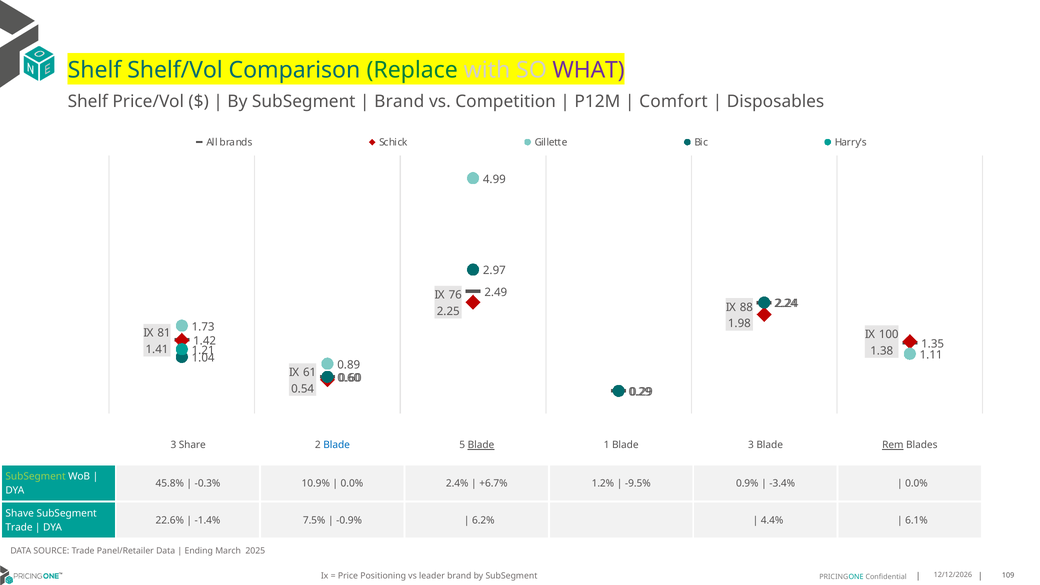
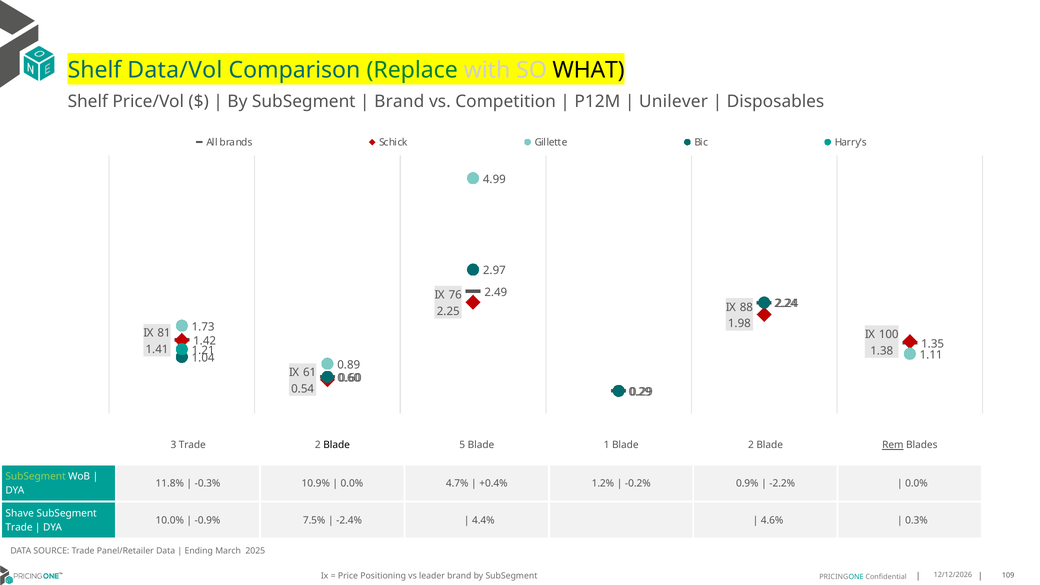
Shelf/Vol: Shelf/Vol -> Data/Vol (175, 70)
WHAT colour: purple -> black (589, 70)
Comfort: Comfort -> Unilever (673, 101)
3 Share: Share -> Trade (192, 445)
Blade colour: blue -> black (337, 445)
Blade underline: present -> none (481, 445)
Blade 3: 3 -> 2 (751, 445)
45.8%: 45.8% -> 11.8% (170, 483)
2.4%: 2.4% -> 4.7% (457, 483)
+6.7%: +6.7% -> +0.4% (493, 483)
-9.5%: -9.5% -> -0.2% (638, 483)
-3.4%: -3.4% -> -2.2% (782, 483)
22.6%: 22.6% -> 10.0% (170, 520)
-1.4%: -1.4% -> -0.9% (207, 520)
-0.9%: -0.9% -> -2.4% (349, 520)
6.2%: 6.2% -> 4.4% (483, 520)
4.4%: 4.4% -> 4.6% (772, 520)
6.1%: 6.1% -> 0.3% (916, 520)
